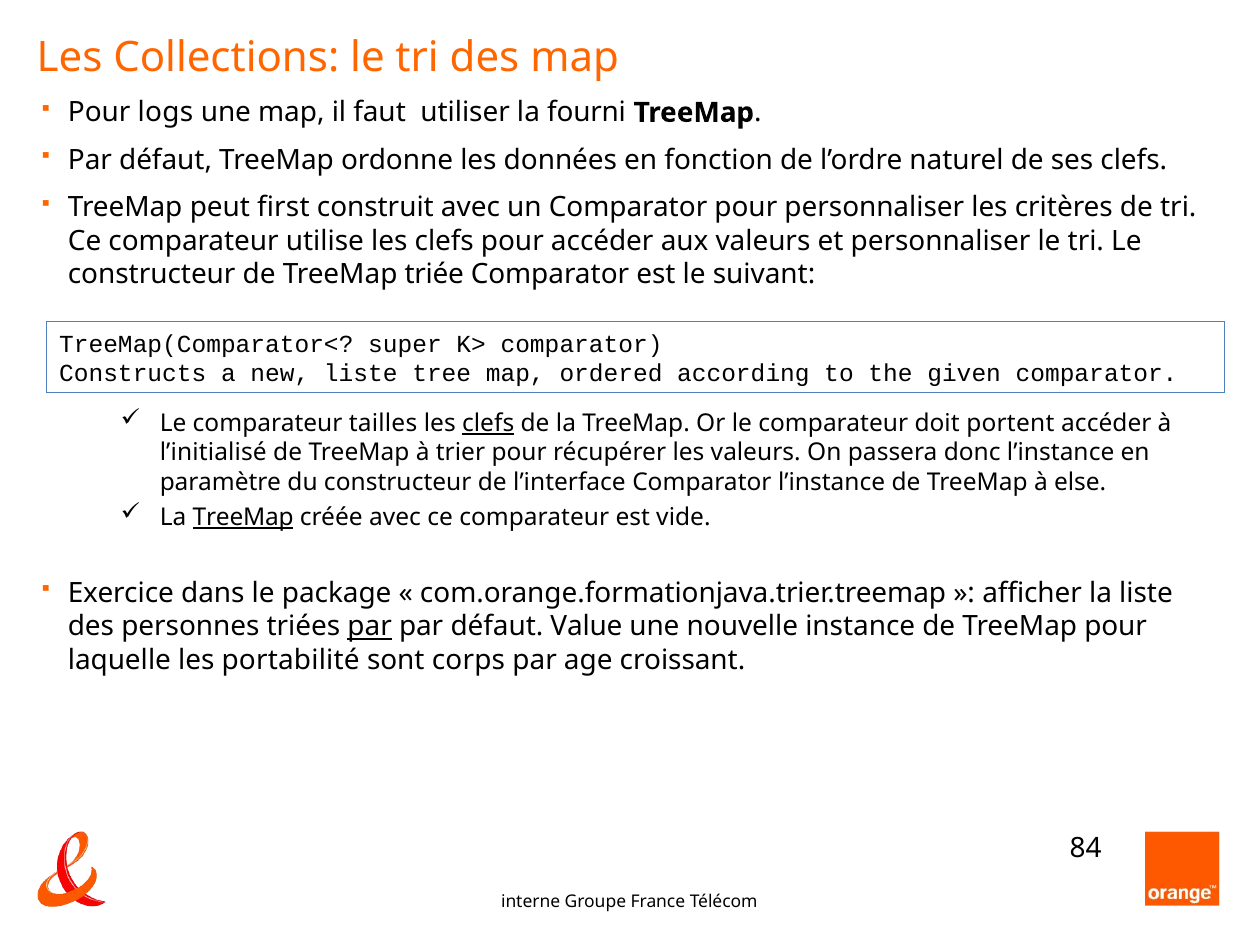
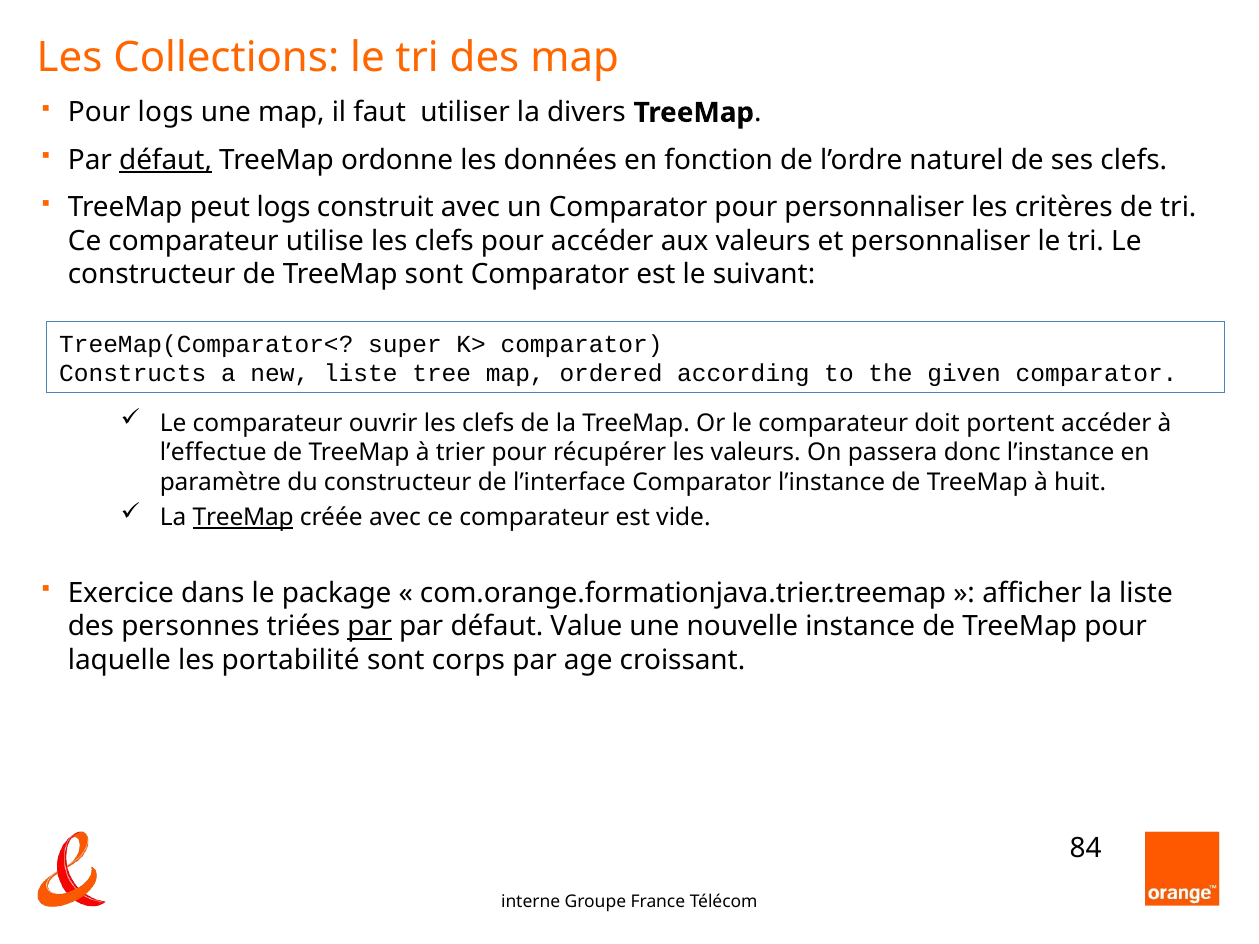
fourni: fourni -> divers (586, 113)
défaut underline: none -> present (166, 160)
peut first: first -> logs (284, 208)
TreeMap triée: triée -> sont (434, 275)
tailles: tailles -> ouvrir (383, 423)
clefs underline: present -> none (488, 423)
l’initialisé: l’initialisé -> l’effectue (213, 453)
else: else -> huit (1080, 482)
